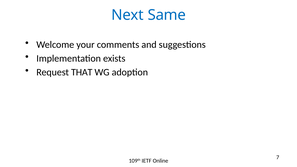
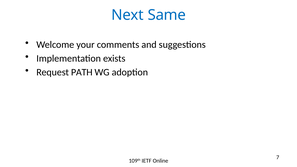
THAT: THAT -> PATH (82, 72)
